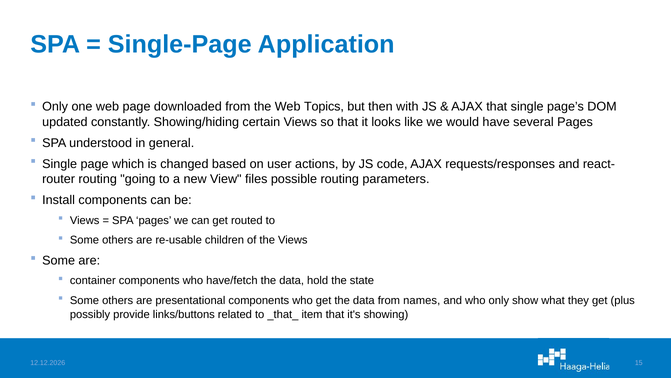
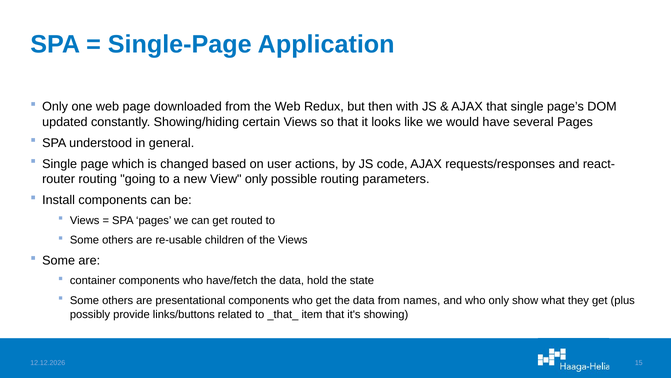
Topics: Topics -> Redux (324, 106)
View files: files -> only (256, 179)
